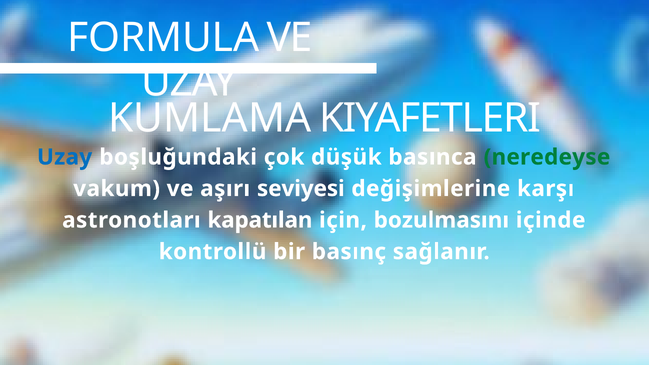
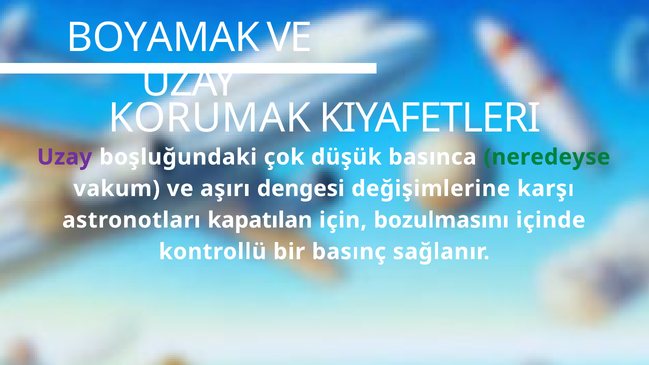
FORMULA: FORMULA -> BOYAMAK (163, 38)
KUMLAMA: KUMLAMA -> KORUMAK (210, 118)
Uzay colour: blue -> purple (65, 157)
seviyesi: seviyesi -> dengesi (301, 189)
